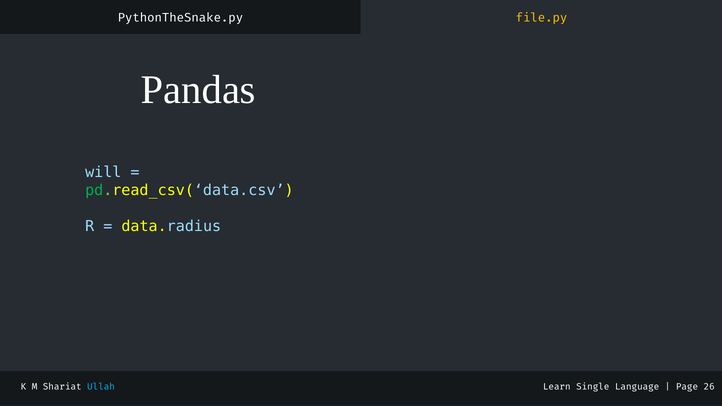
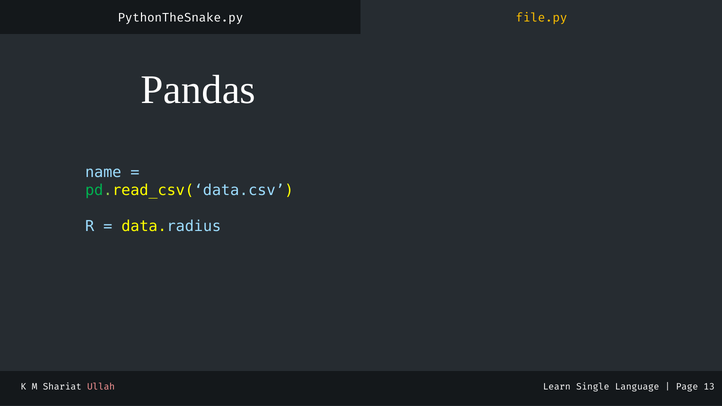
will: will -> name (103, 172)
Ullah colour: light blue -> pink (101, 387)
26: 26 -> 13 (709, 387)
